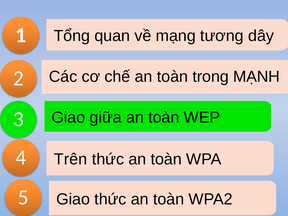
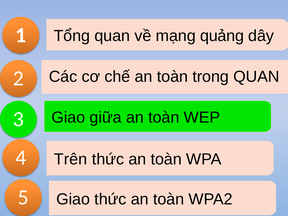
tương: tương -> quảng (222, 36)
trong MẠNH: MẠNH -> QUAN (256, 77)
